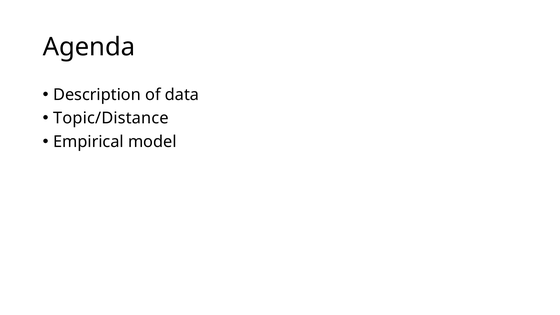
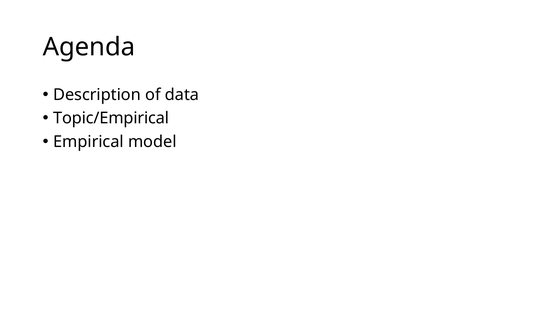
Topic/Distance: Topic/Distance -> Topic/Empirical (111, 118)
